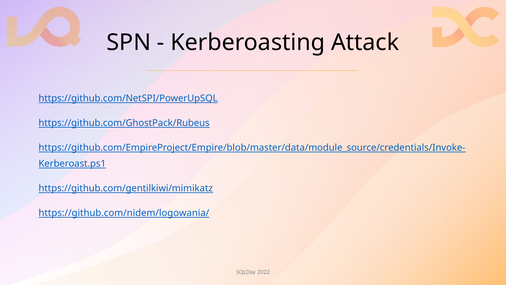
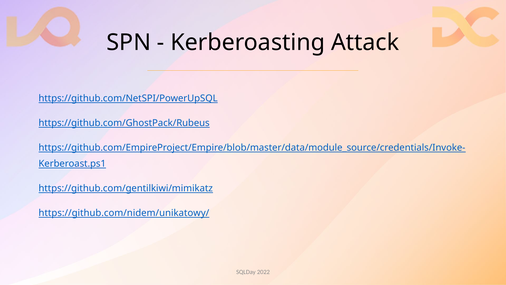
https://github.com/nidem/logowania/: https://github.com/nidem/logowania/ -> https://github.com/nidem/unikatowy/ (124, 213)
